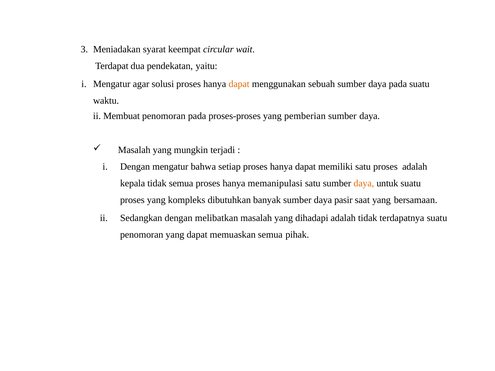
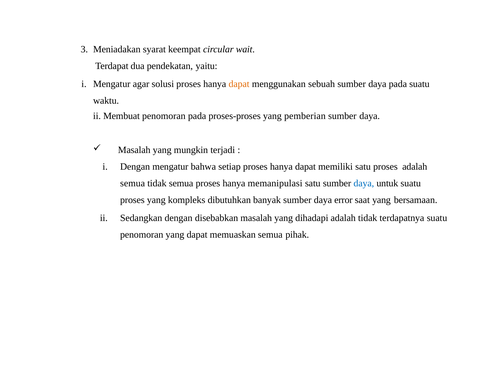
kepala: kepala -> semua (133, 183)
daya colour: orange -> blue (364, 183)
pasir: pasir -> error (343, 200)
melibatkan: melibatkan -> disebabkan (217, 218)
